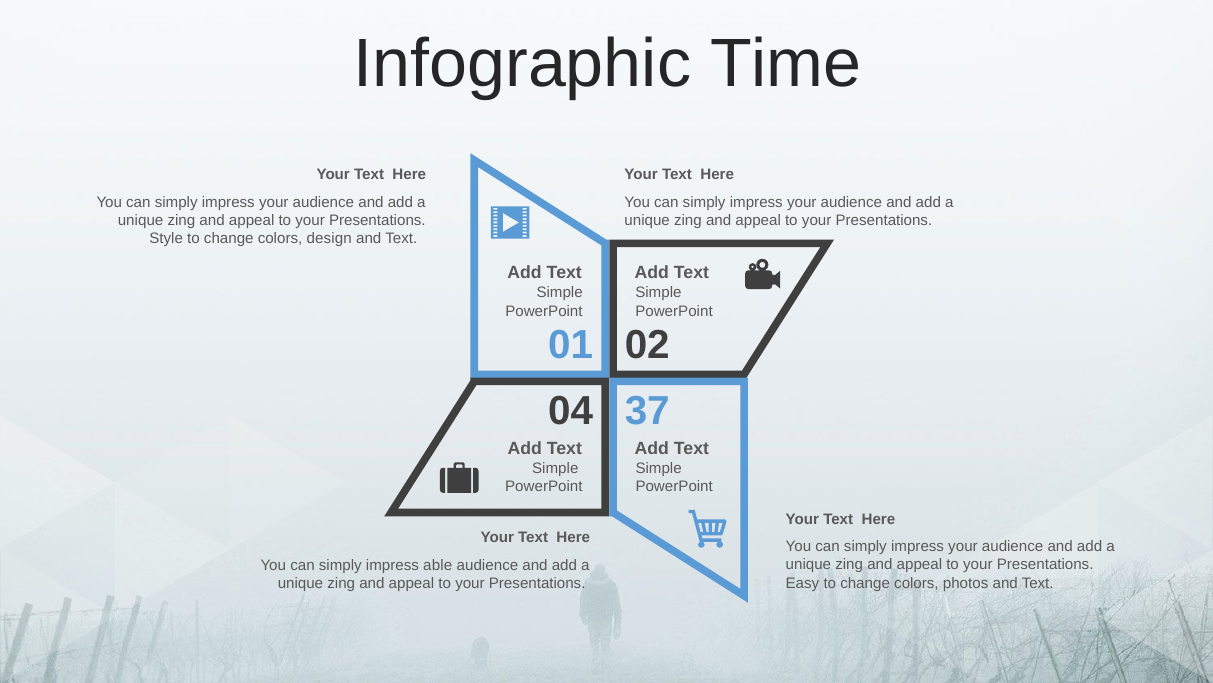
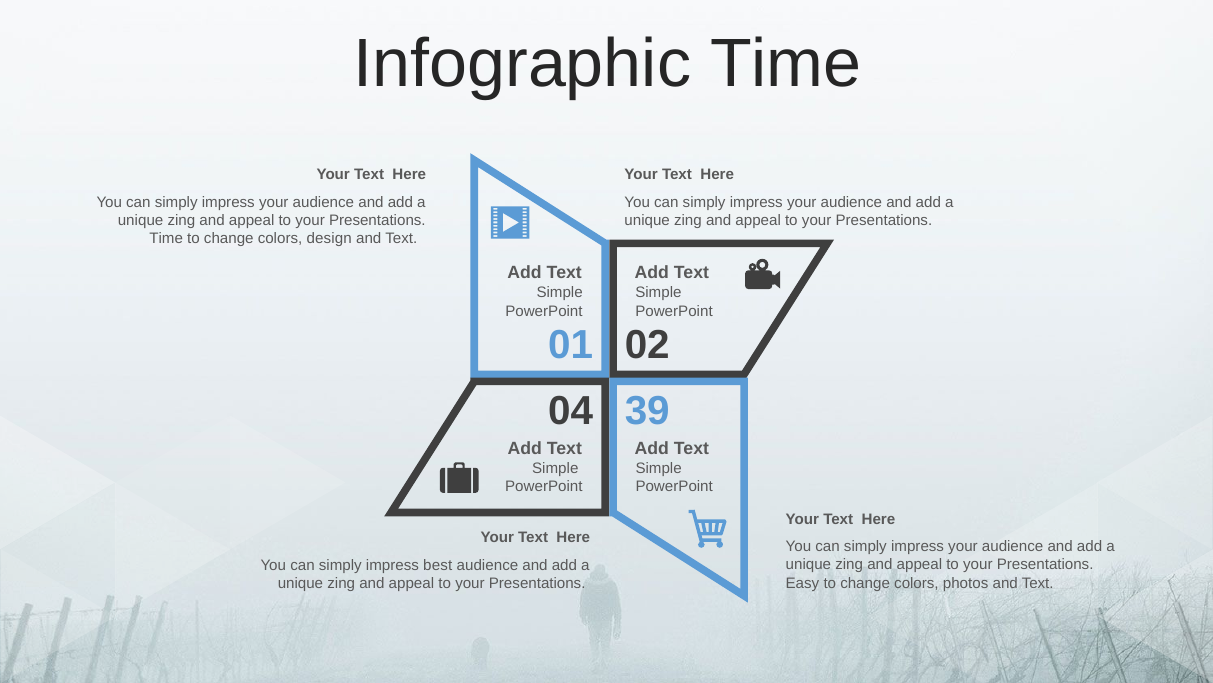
Style: Style -> Time (166, 238)
37: 37 -> 39 (647, 411)
able: able -> best (438, 565)
